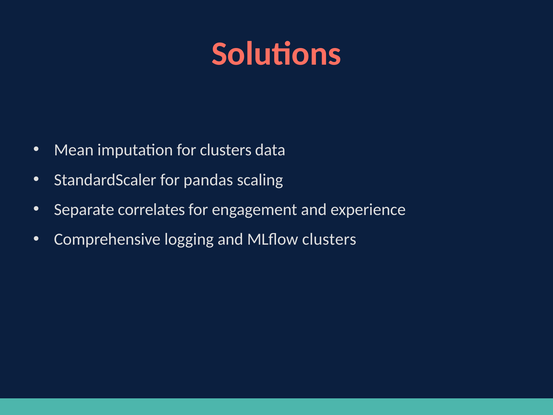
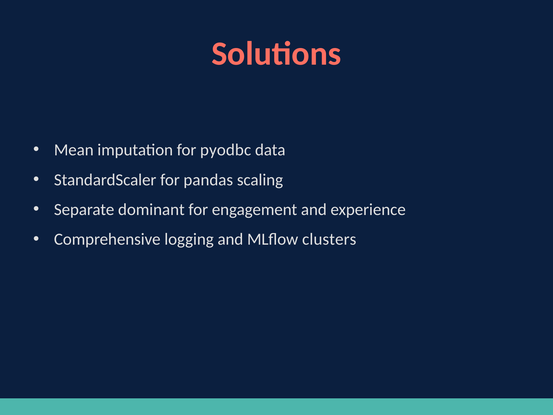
for clusters: clusters -> pyodbc (226, 150)
correlates: correlates -> dominant (151, 209)
